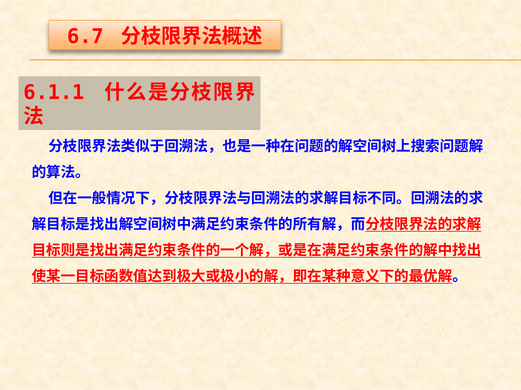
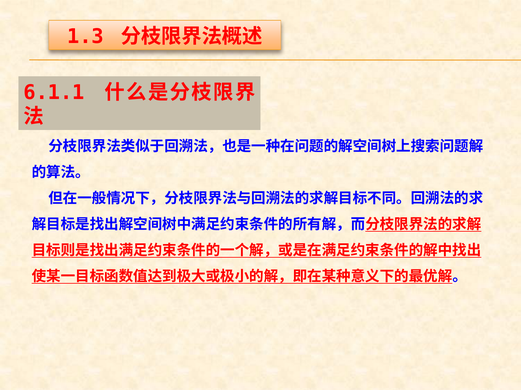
6.7: 6.7 -> 1.3 (86, 36)
